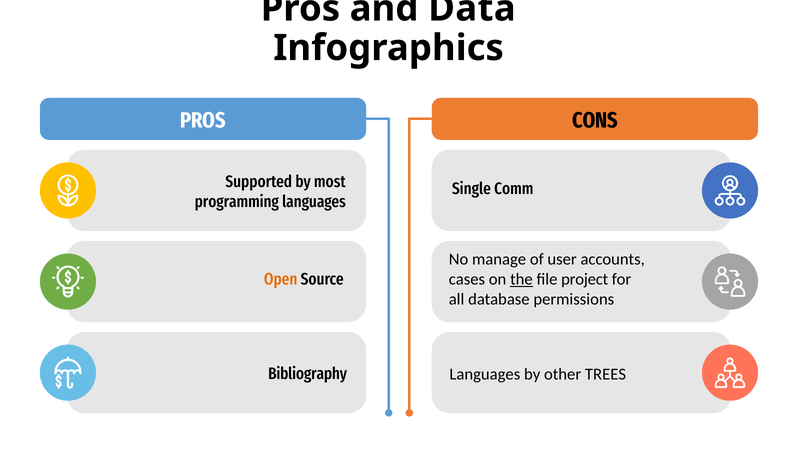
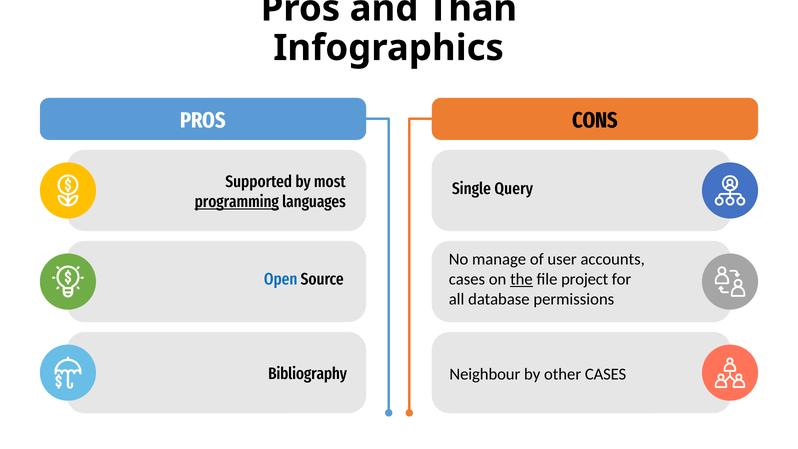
Data: Data -> Than (472, 8)
Comm: Comm -> Query (514, 189)
programming underline: none -> present (237, 202)
Open colour: orange -> blue (281, 279)
Languages: Languages -> Neighbour (485, 374)
other TREES: TREES -> CASES (606, 374)
